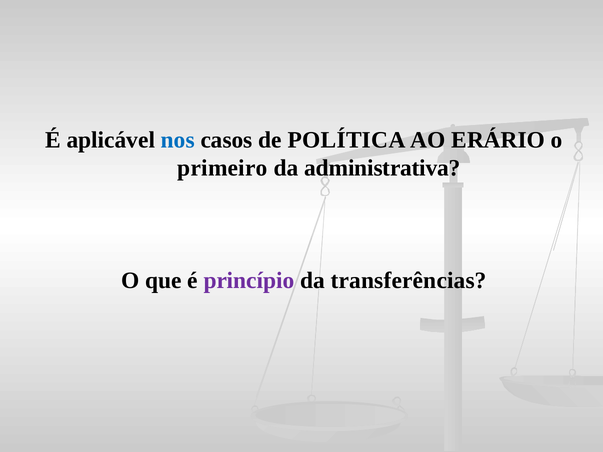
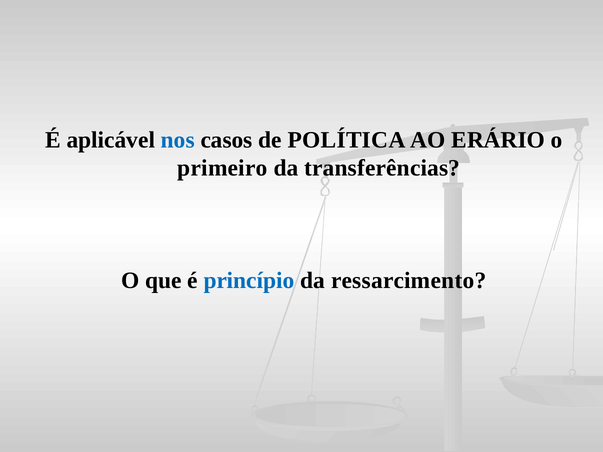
administrativa: administrativa -> transferências (382, 168)
princípio colour: purple -> blue (249, 281)
transferências: transferências -> ressarcimento (409, 281)
